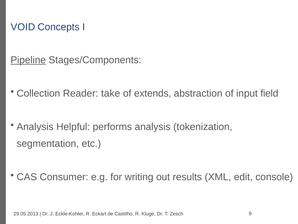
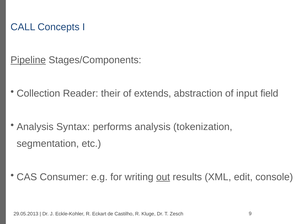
VOID: VOID -> CALL (23, 27)
take: take -> their (111, 93)
Helpful: Helpful -> Syntax (73, 127)
out underline: none -> present (163, 177)
